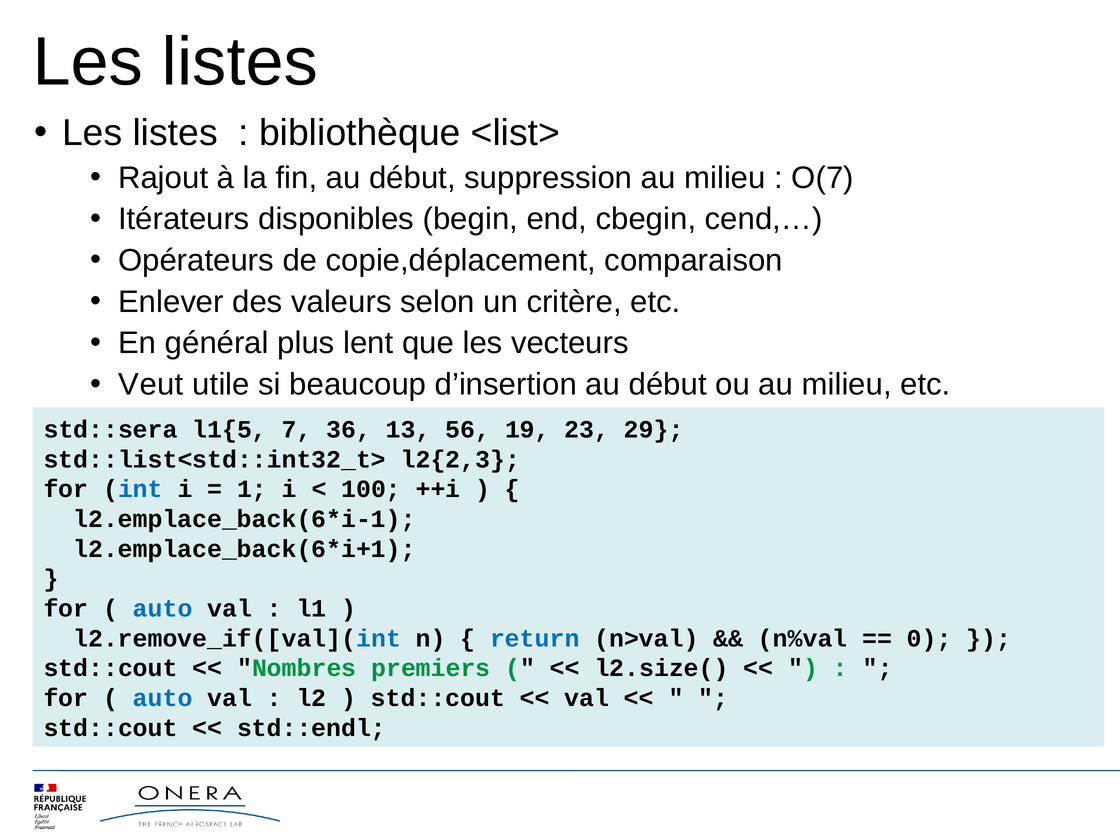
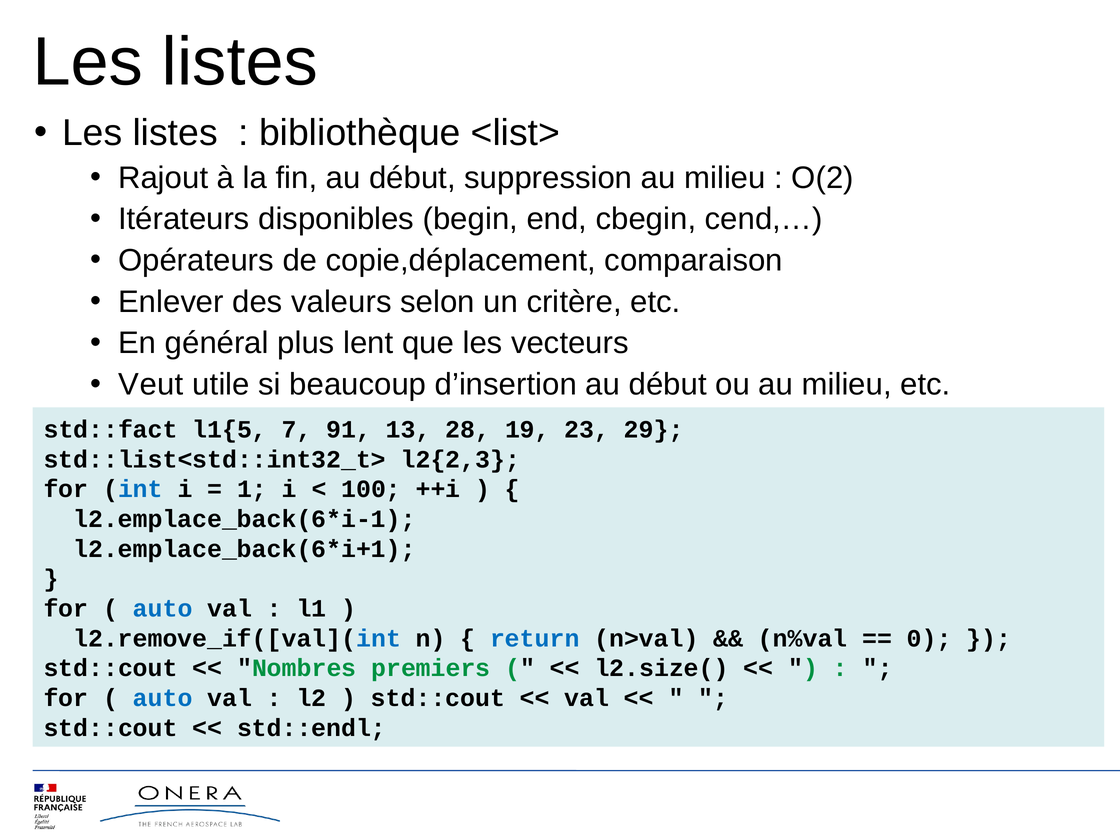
O(7: O(7 -> O(2 (823, 178)
std::sera: std::sera -> std::fact (111, 429)
36: 36 -> 91 (349, 429)
56: 56 -> 28 (468, 429)
